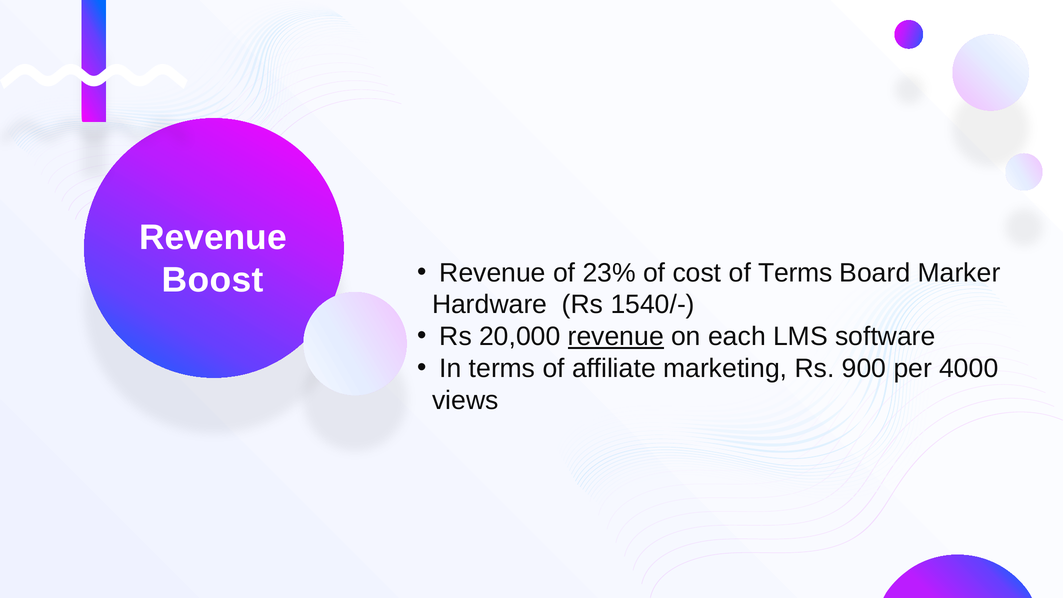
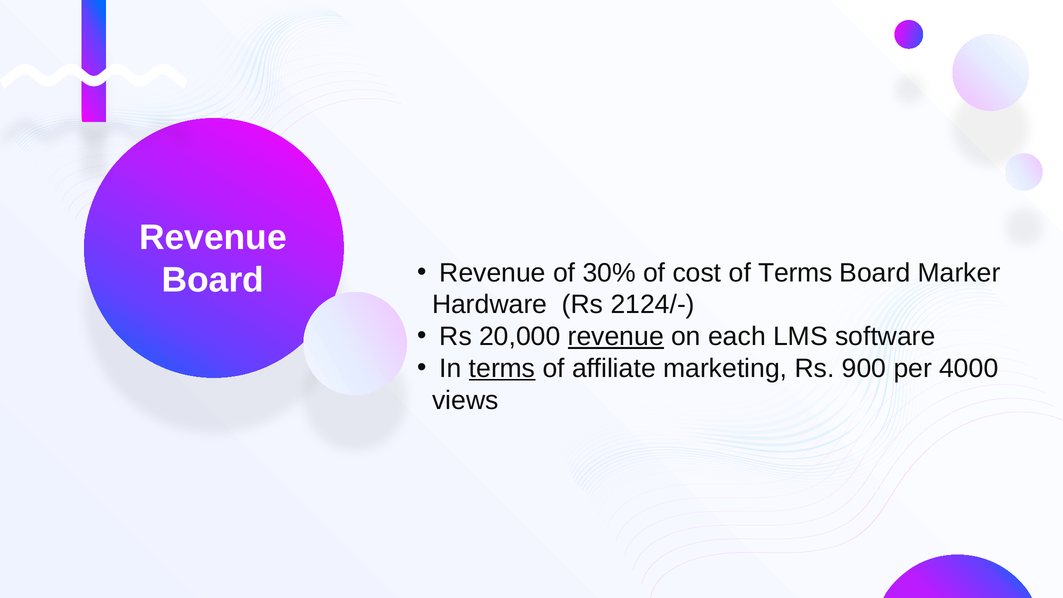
Boost: Boost -> Board (213, 280)
23%: 23% -> 30% (609, 273)
1540/-: 1540/- -> 2124/- (653, 305)
terms underline: none -> present (502, 368)
